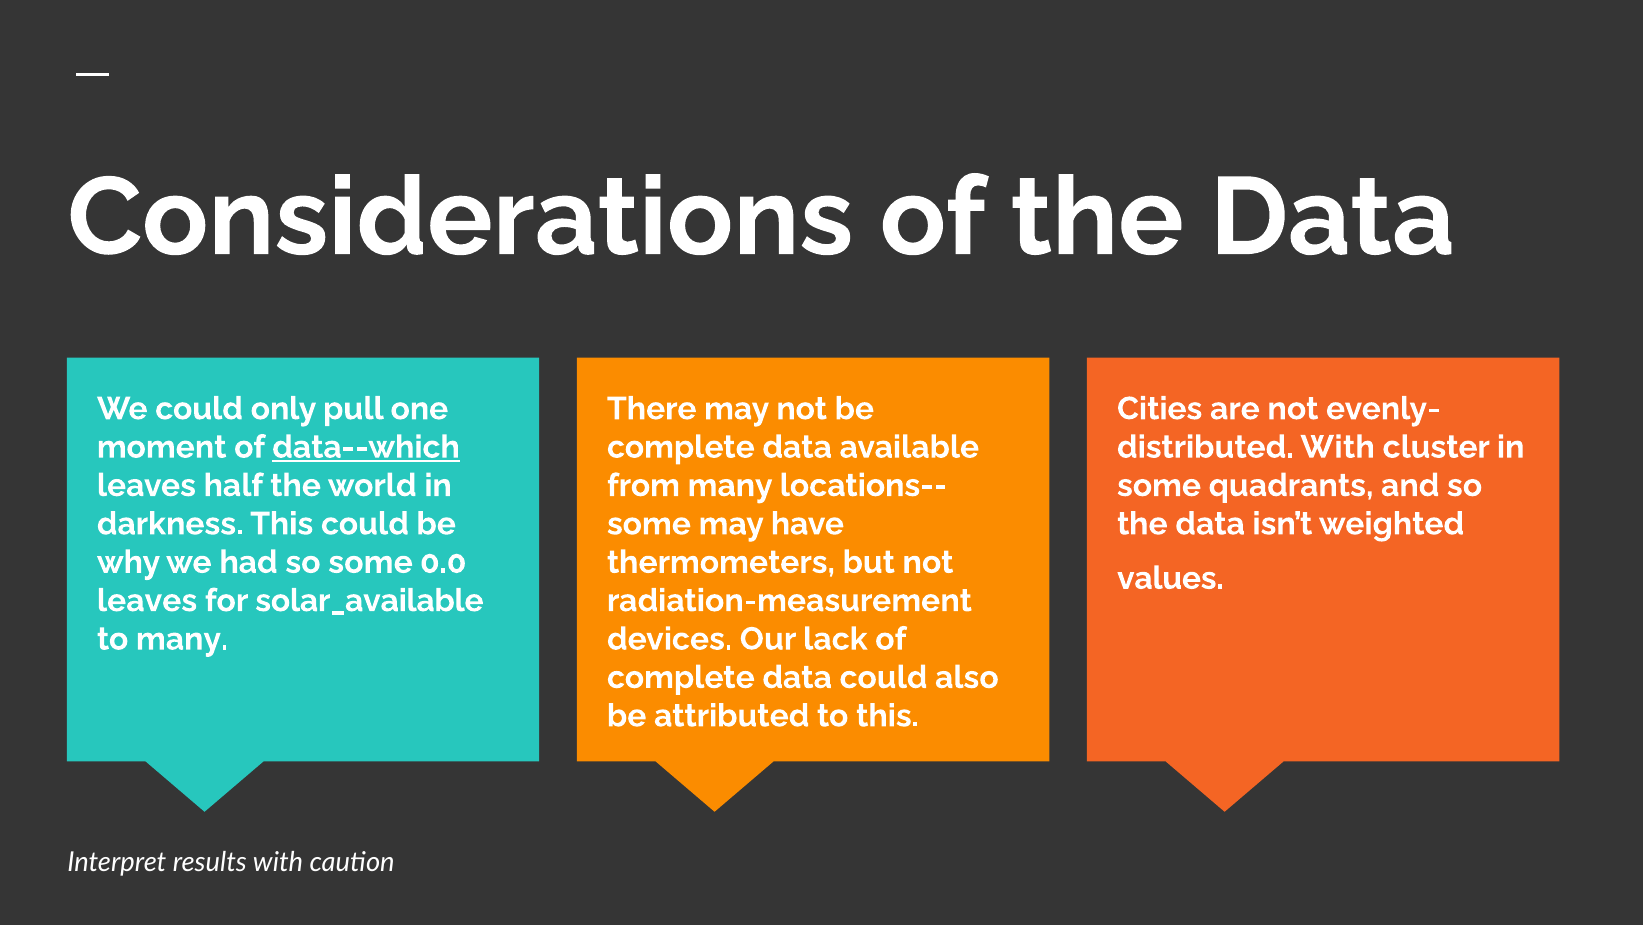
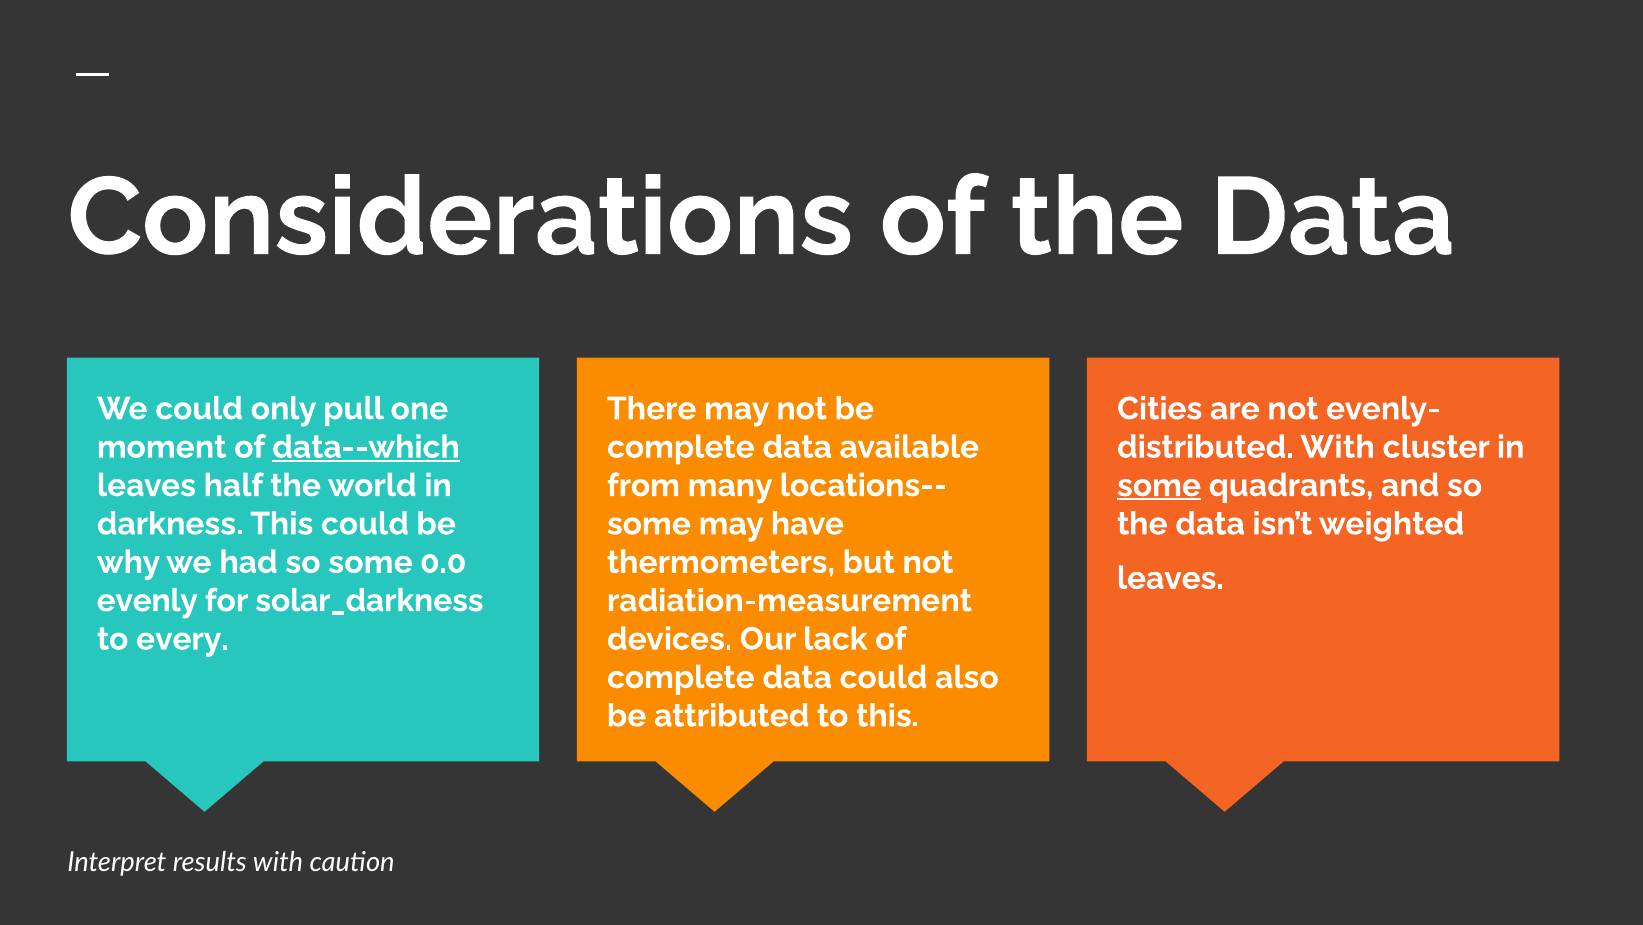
some underline: none -> present (1159, 485)
values: values -> leaves (1170, 578)
leaves: leaves -> evenly (147, 600)
solar_available: solar_available -> solar_darkness (369, 600)
to many: many -> every (182, 639)
